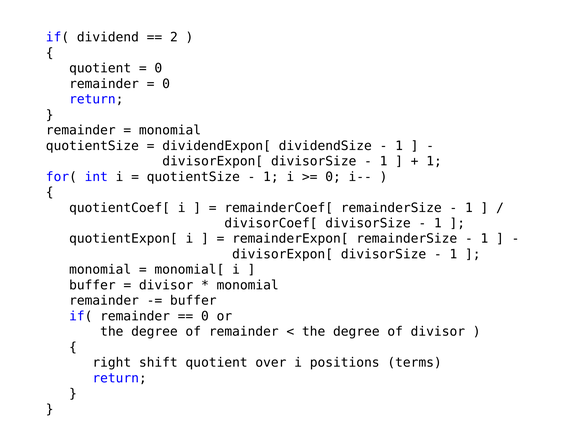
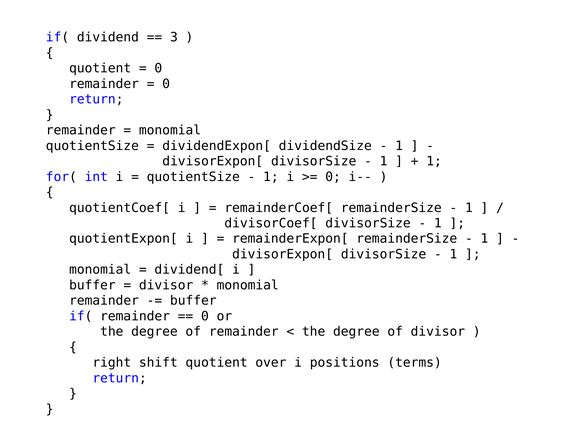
2: 2 -> 3 (174, 37)
monomial[: monomial[ -> dividend[ (189, 270)
